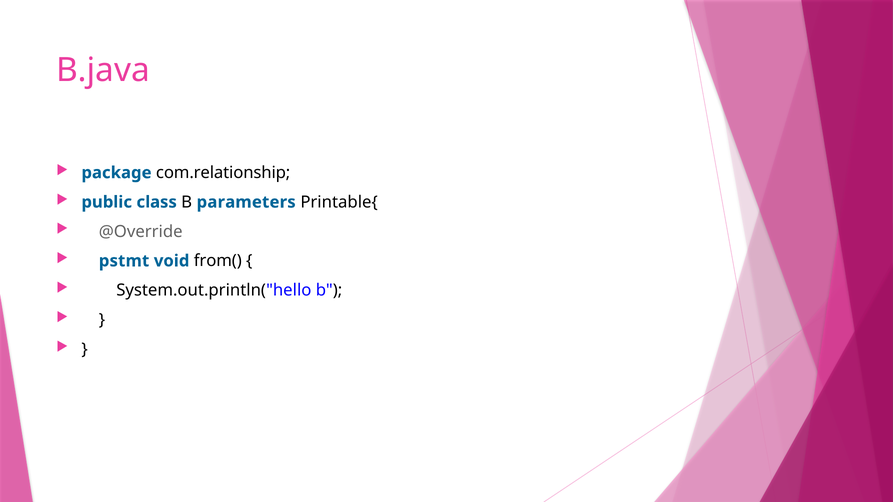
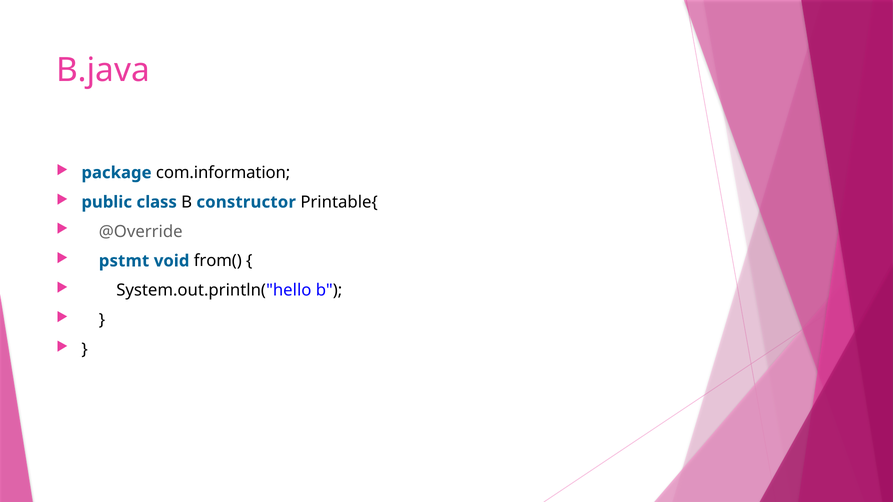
com.relationship: com.relationship -> com.information (223, 173)
parameters: parameters -> constructor (246, 202)
